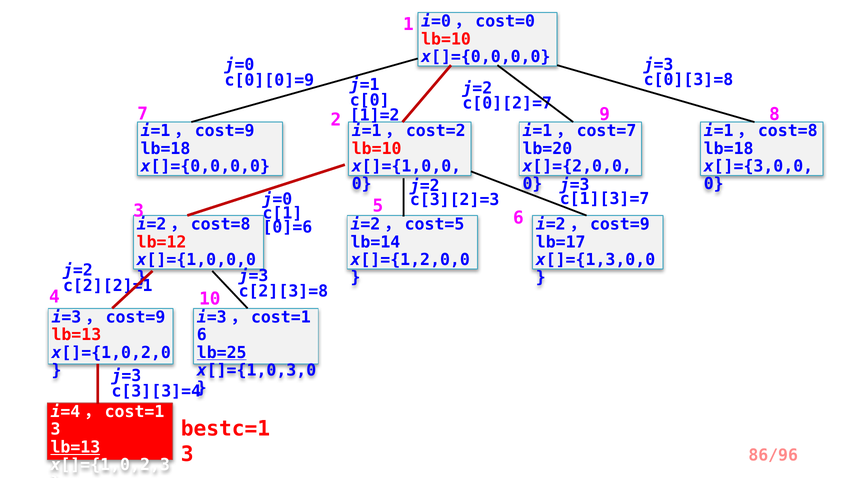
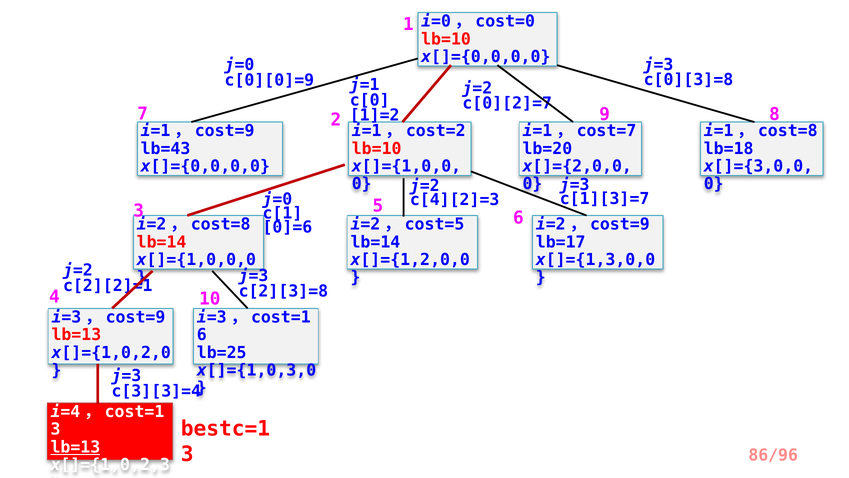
lb=18: lb=18 -> lb=43 (166, 149)
c[3][2]=3: c[3][2]=3 -> c[4][2]=3 (455, 200)
lb=12: lb=12 -> lb=14 (162, 242)
lb=25 underline: present -> none (222, 352)
